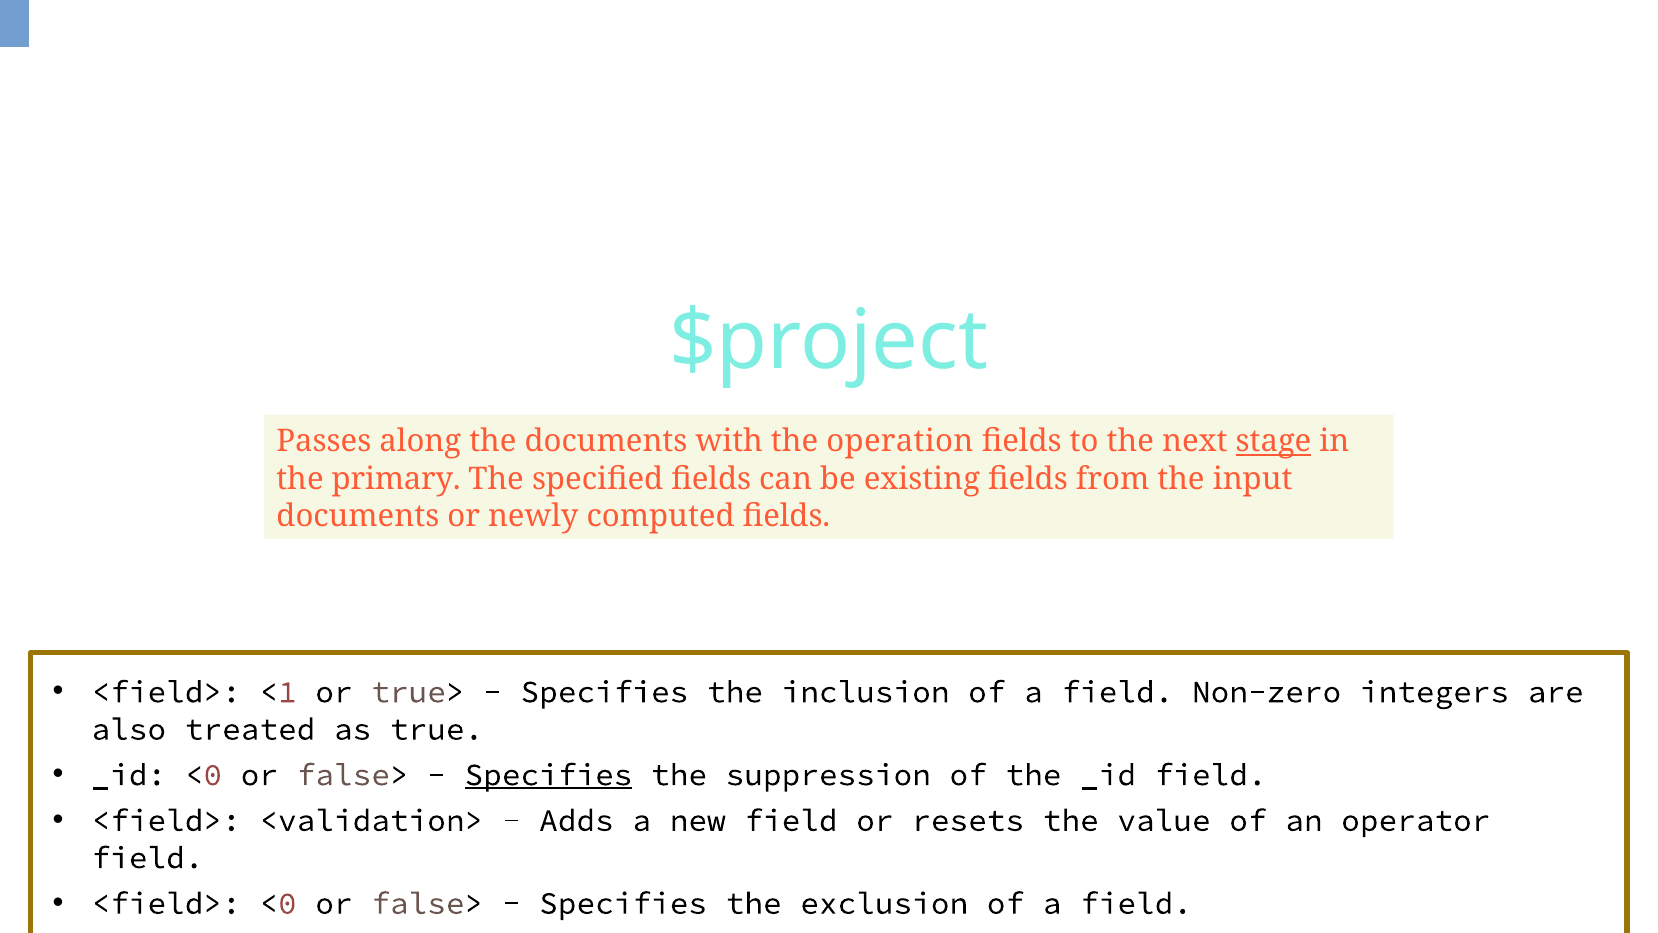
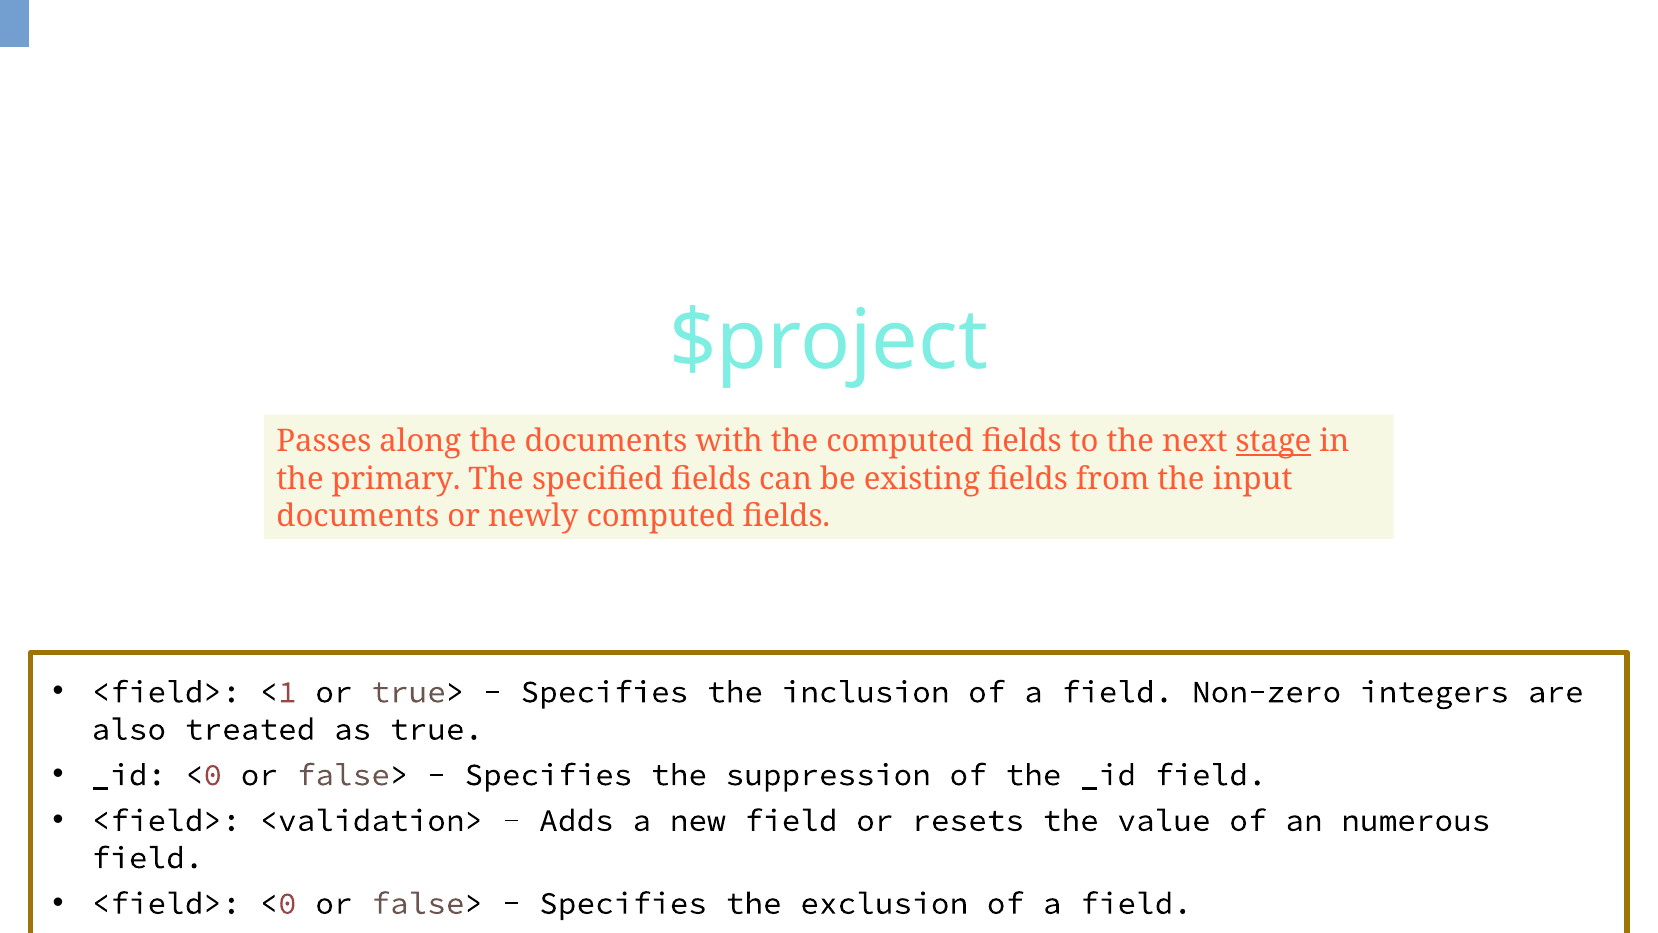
the operation: operation -> computed (900, 441)
Specifies underline: present -> none (548, 775)
operator: operator -> numerous (1416, 820)
